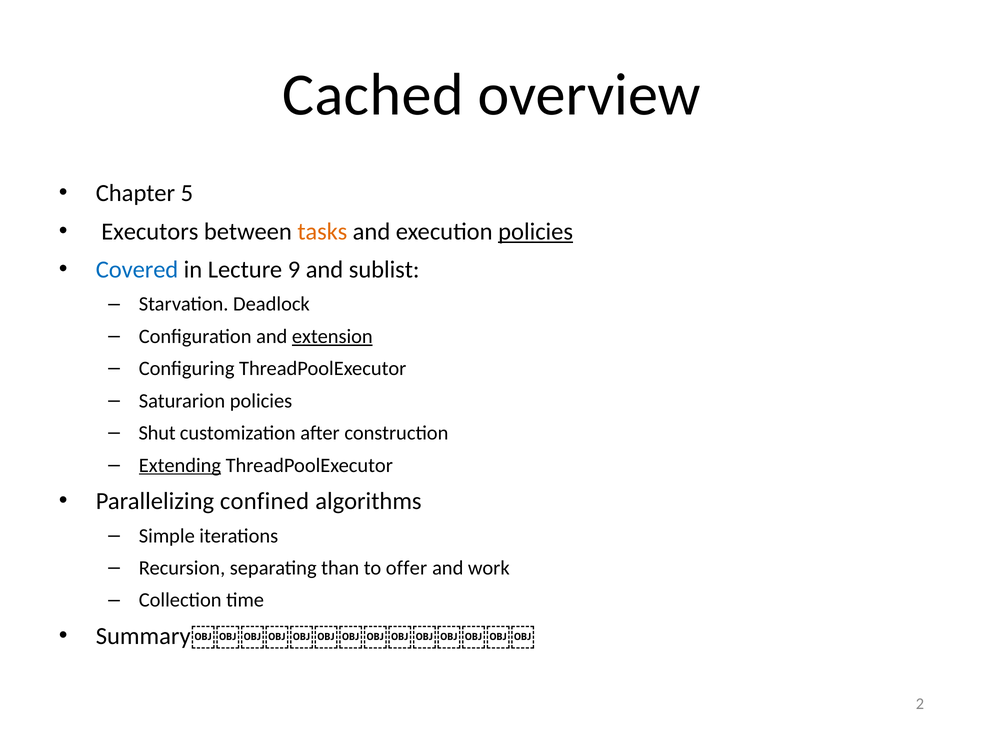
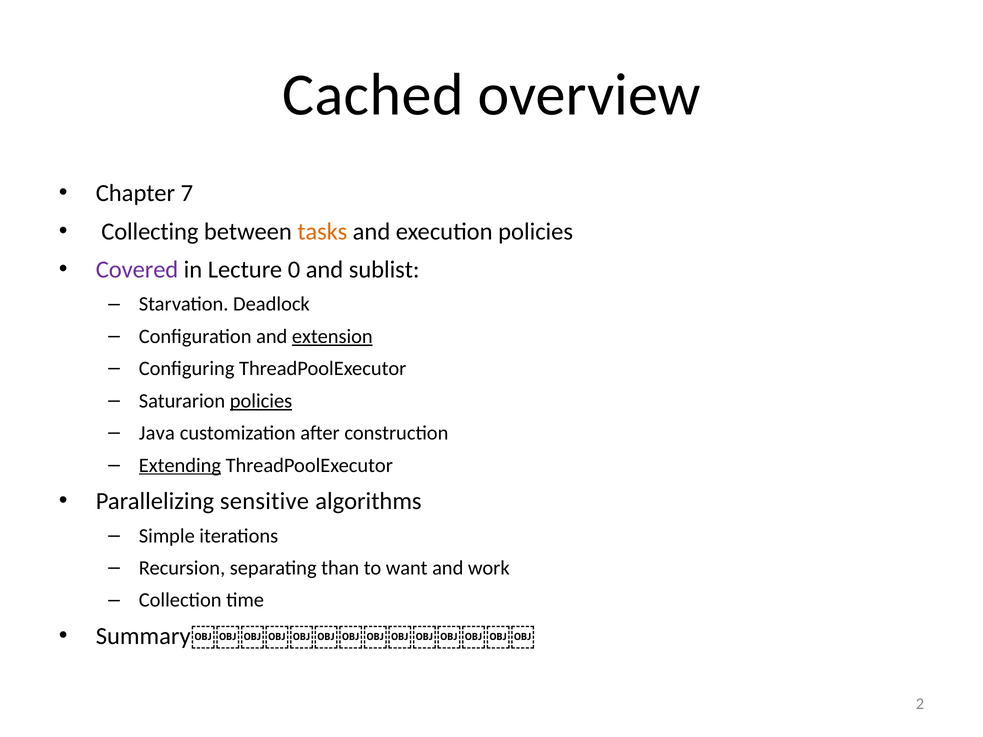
5: 5 -> 7 (187, 193)
Executors: Executors -> Collecting (150, 232)
policies underline: present -> none (536, 232)
Covered colour: blue -> purple (137, 270)
9: 9 -> 0 (294, 270)
policies underline: none -> present (261, 401)
Shut: Shut -> Java (157, 433)
confined: confined -> sensitive (265, 502)
offer: offer -> want (407, 568)
